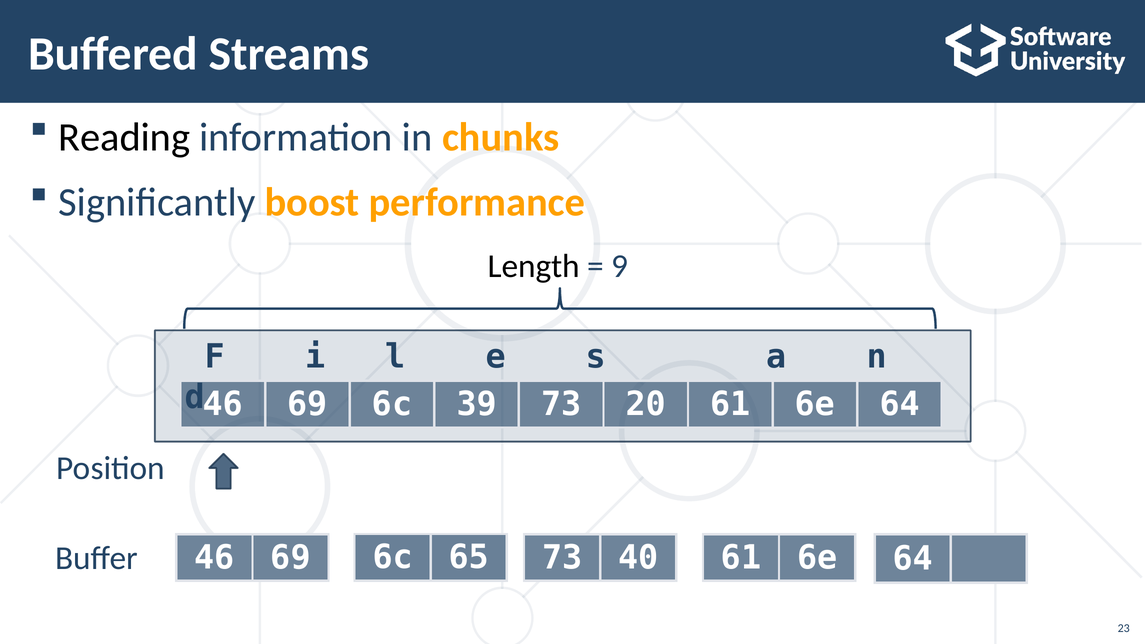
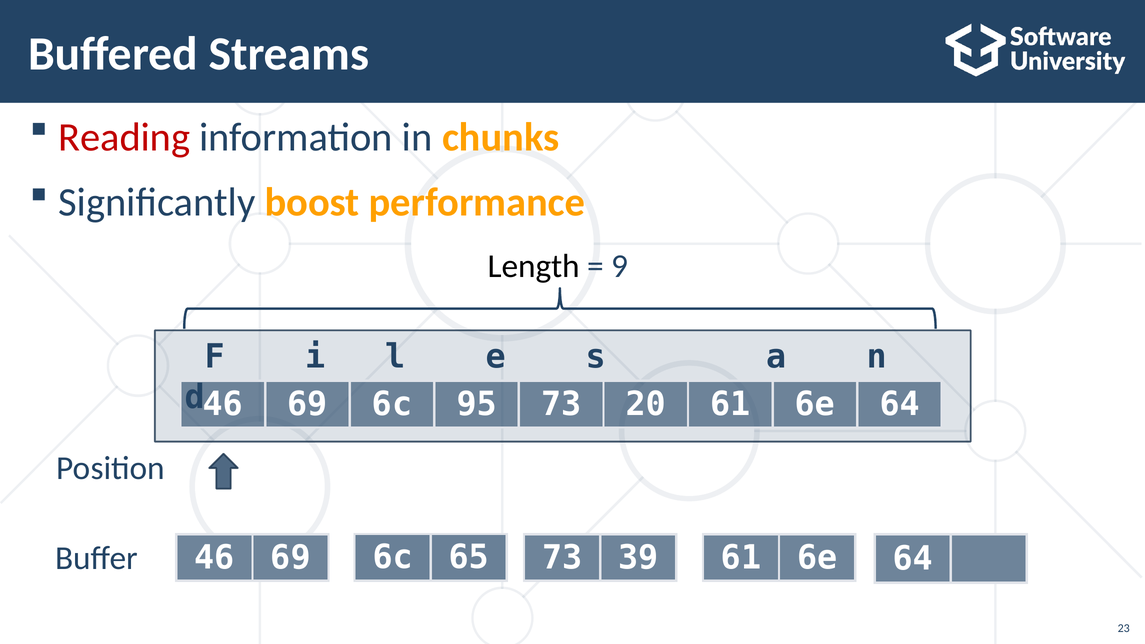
Reading colour: black -> red (124, 137)
39: 39 -> 95 (477, 404)
40: 40 -> 39 (638, 558)
